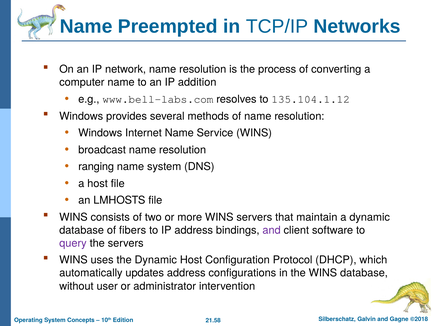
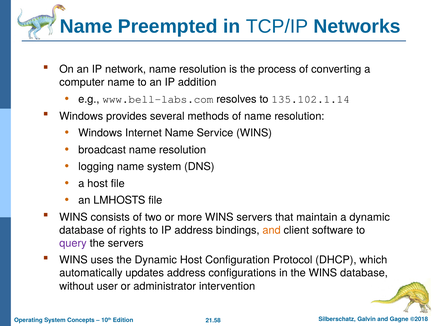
135.104.1.12: 135.104.1.12 -> 135.102.1.14 (311, 99)
ranging: ranging -> logging (96, 167)
fibers: fibers -> rights (133, 230)
and colour: purple -> orange (272, 230)
